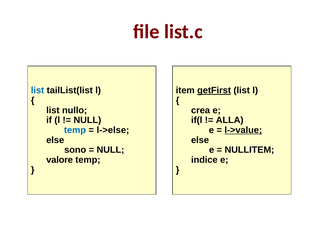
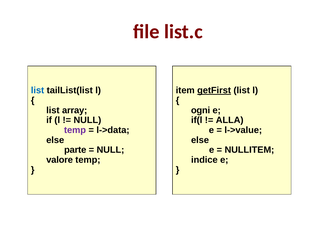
nullo: nullo -> array (75, 110)
crea: crea -> ogni (201, 110)
temp colour: blue -> purple (75, 130)
l->else: l->else -> l->data (113, 130)
l->value underline: present -> none (243, 130)
sono: sono -> parte (75, 150)
